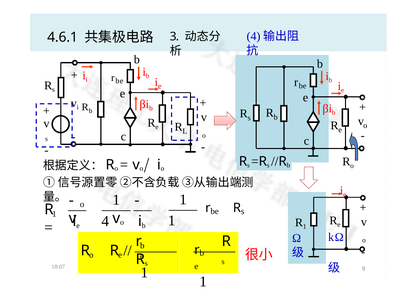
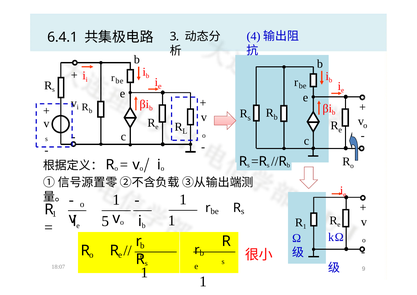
4.6.1: 4.6.1 -> 6.4.1 (63, 37)
4: 4 -> 5 (105, 221)
